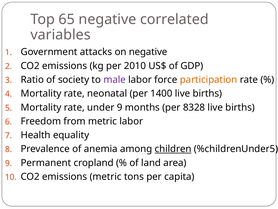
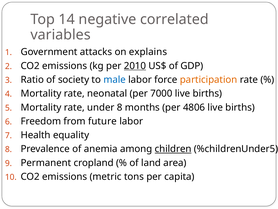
65: 65 -> 14 (67, 19)
on negative: negative -> explains (148, 52)
2010 underline: none -> present (135, 66)
male colour: purple -> blue (115, 80)
1400: 1400 -> 7000 (161, 93)
under 9: 9 -> 8 (120, 107)
8328: 8328 -> 4806 (194, 107)
from metric: metric -> future (102, 121)
